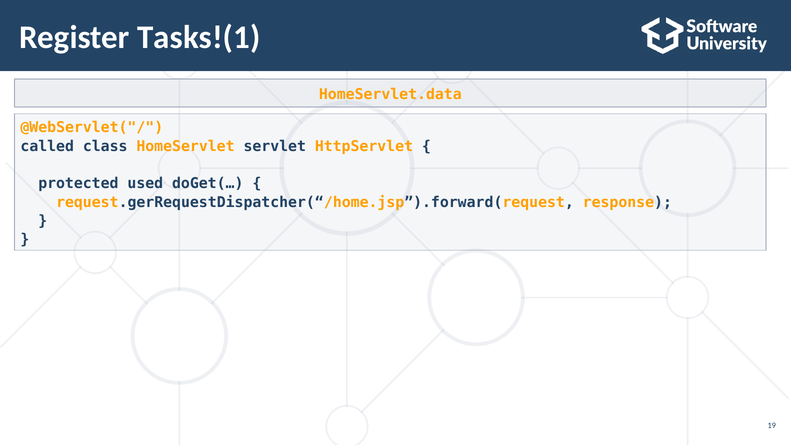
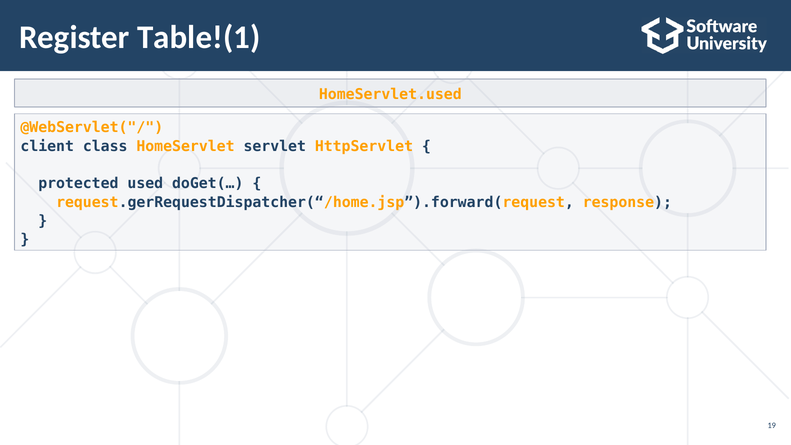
Tasks!(1: Tasks!(1 -> Table!(1 (199, 37)
HomeServlet.data: HomeServlet.data -> HomeServlet.used (390, 95)
called: called -> client (47, 146)
